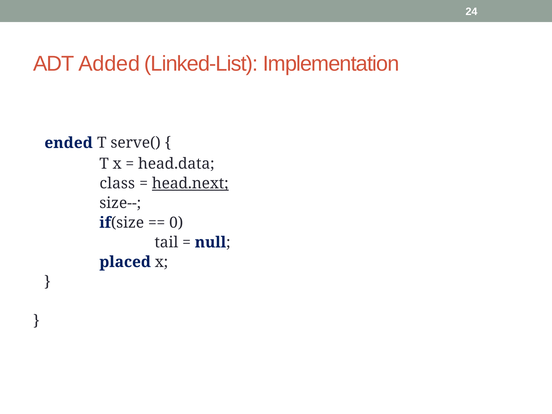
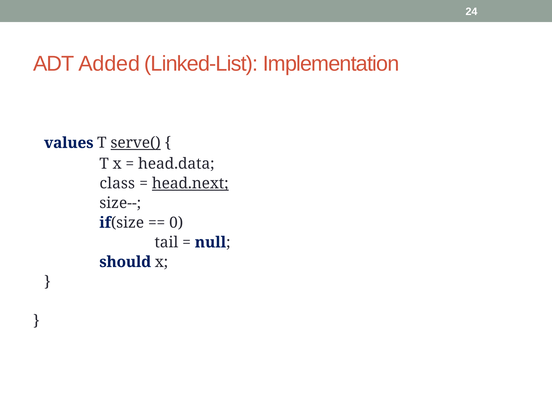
ended: ended -> values (69, 143)
serve( underline: none -> present (136, 143)
placed: placed -> should (125, 262)
